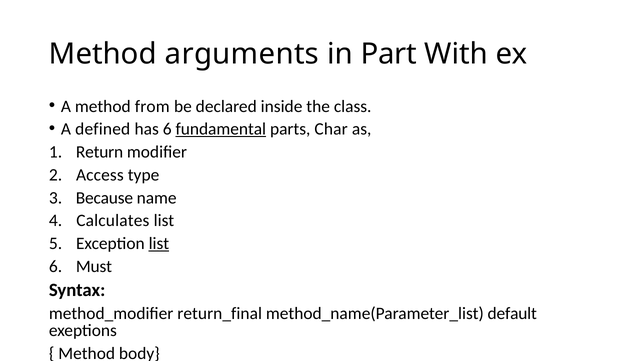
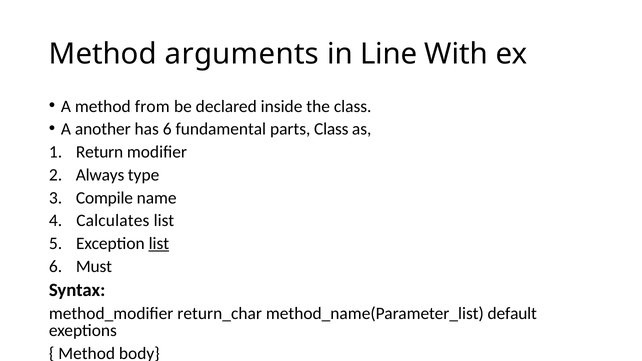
Part: Part -> Line (389, 54)
defined: defined -> another (103, 129)
fundamental underline: present -> none (221, 129)
parts Char: Char -> Class (331, 129)
Access: Access -> Always (100, 175)
Because: Because -> Compile (104, 198)
return_final: return_final -> return_char (220, 314)
